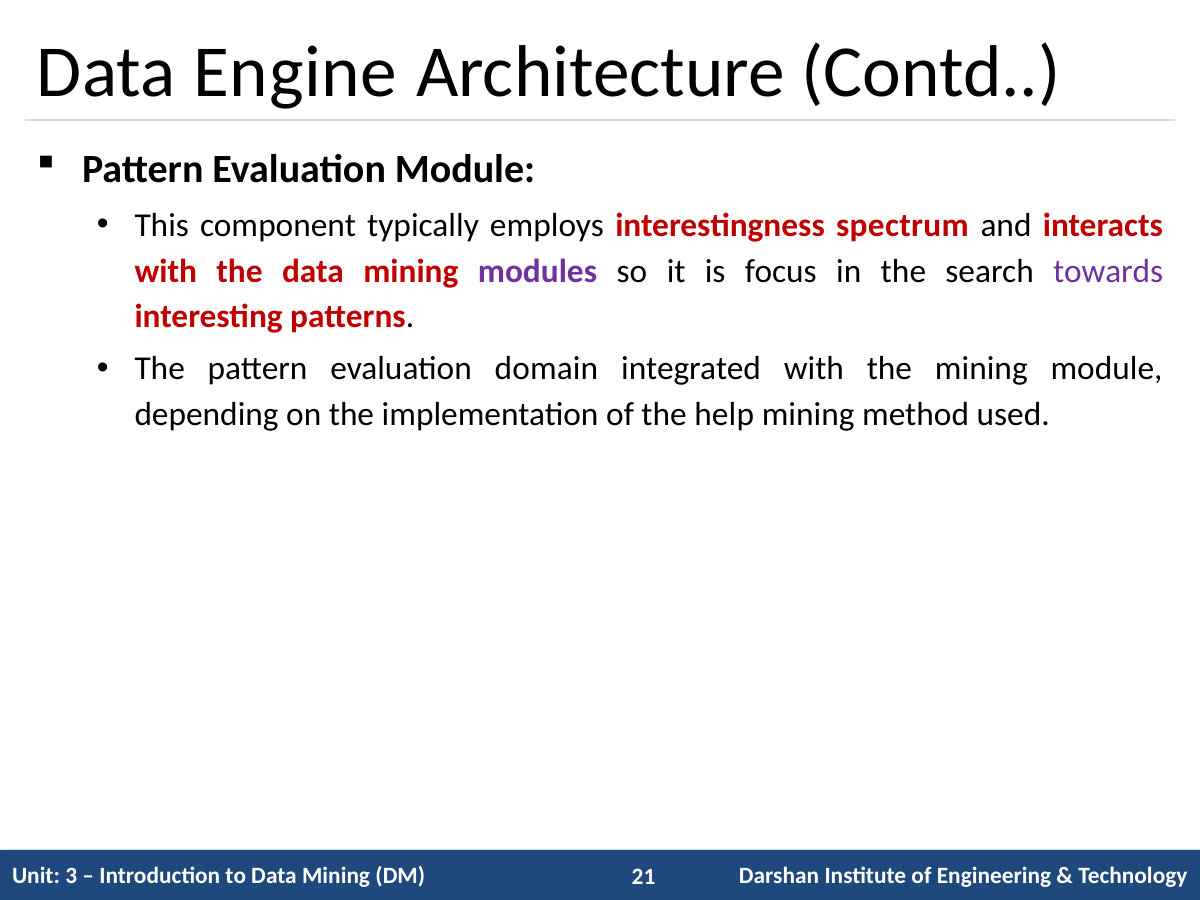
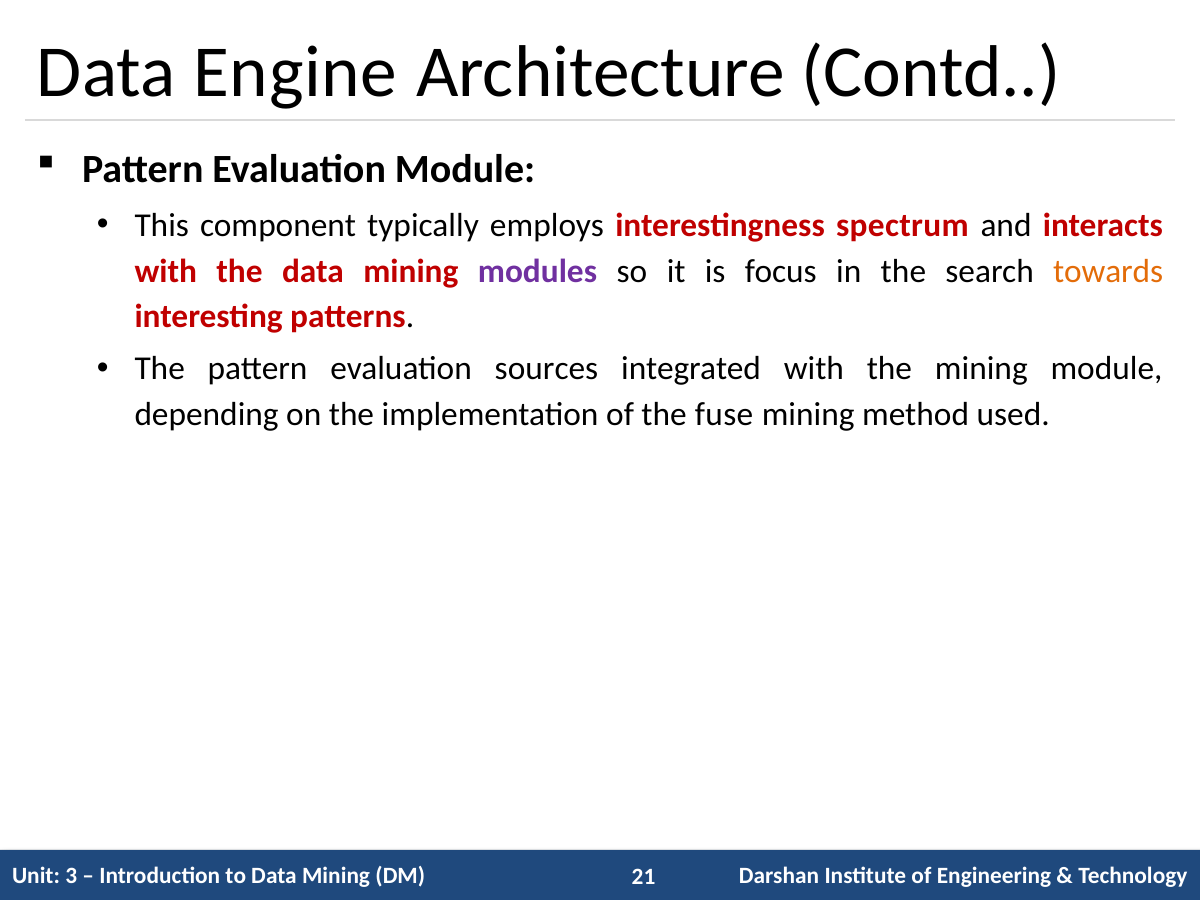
towards colour: purple -> orange (1108, 271)
domain: domain -> sources (547, 369)
help: help -> fuse (724, 415)
